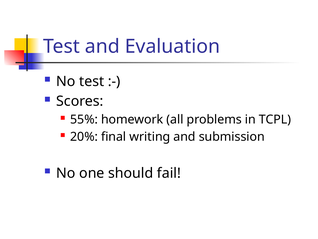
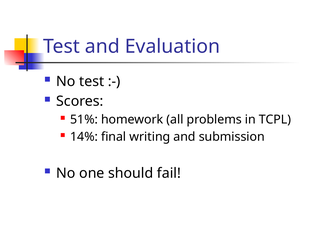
55%: 55% -> 51% (84, 119)
20%: 20% -> 14% (84, 137)
